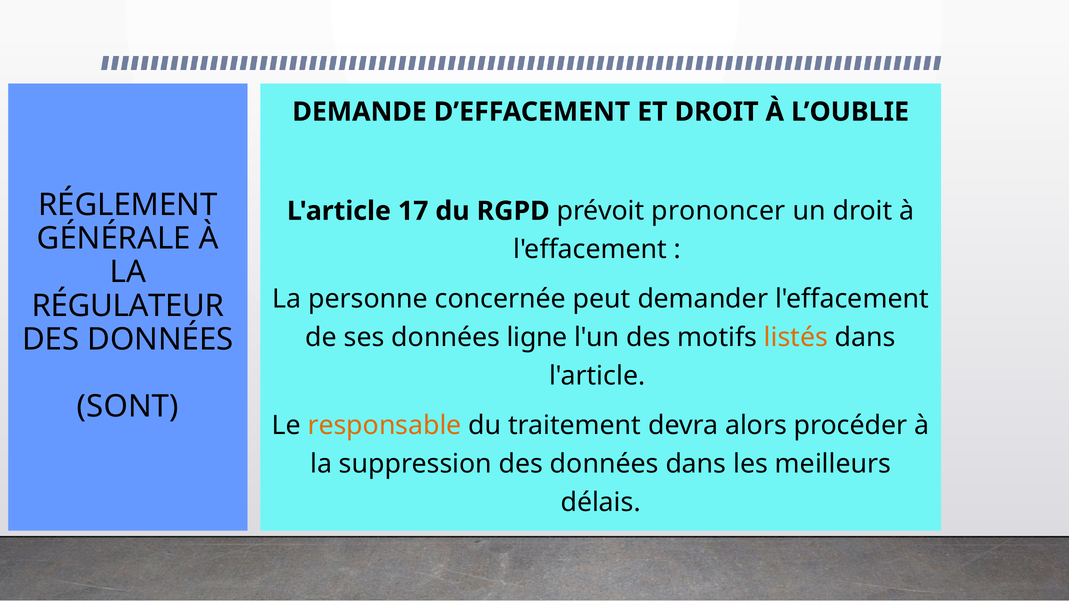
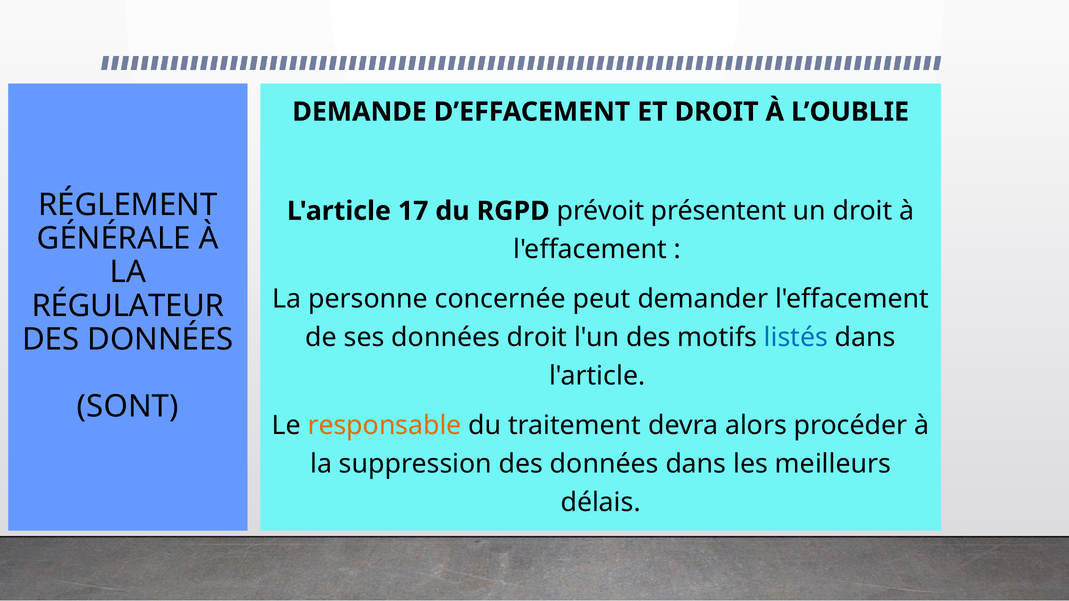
prononcer: prononcer -> présentent (719, 211)
données ligne: ligne -> droit (537, 338)
listés colour: orange -> blue (796, 338)
